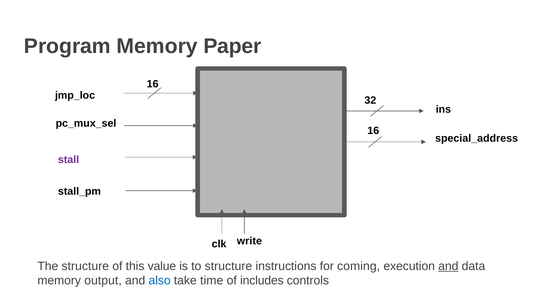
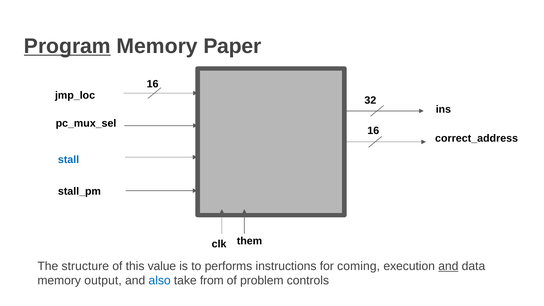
Program underline: none -> present (67, 46)
special_address: special_address -> correct_address (477, 138)
stall colour: purple -> blue (69, 160)
write: write -> them (249, 241)
to structure: structure -> performs (228, 266)
time: time -> from (212, 281)
includes: includes -> problem (262, 281)
